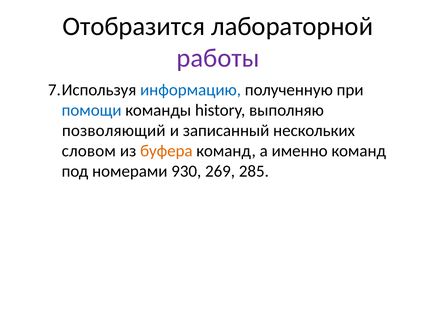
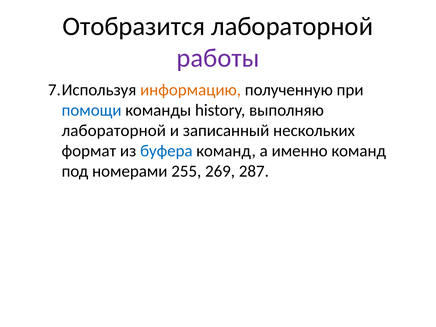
информацию colour: blue -> orange (191, 90)
позволяющий: позволяющий -> лабораторной (114, 131)
словом: словом -> формат (89, 151)
буфера colour: orange -> blue (166, 151)
930: 930 -> 255 (186, 171)
285: 285 -> 287 (254, 171)
